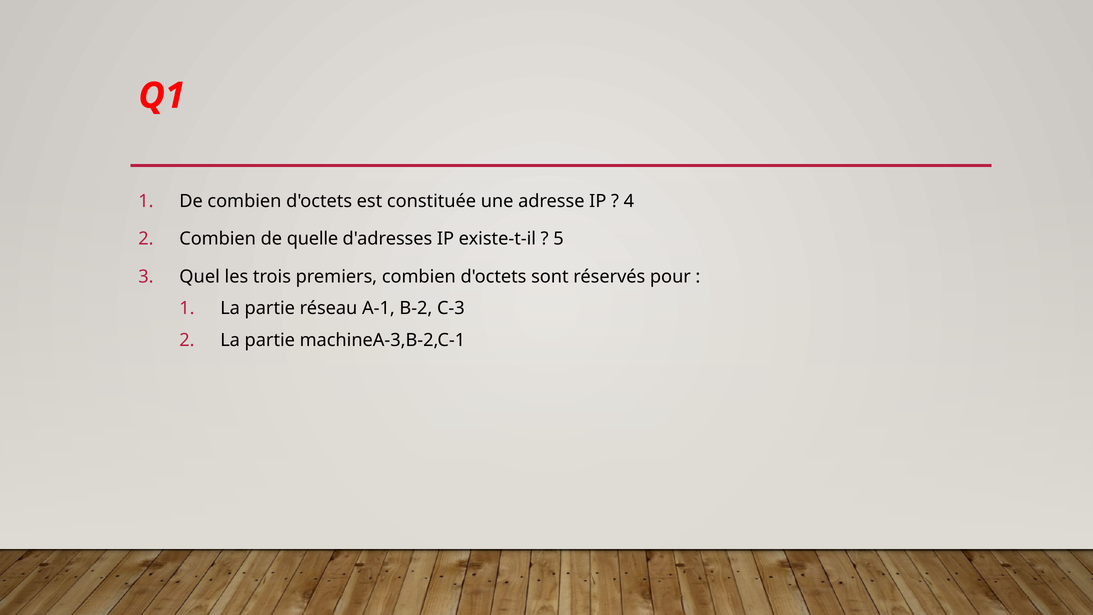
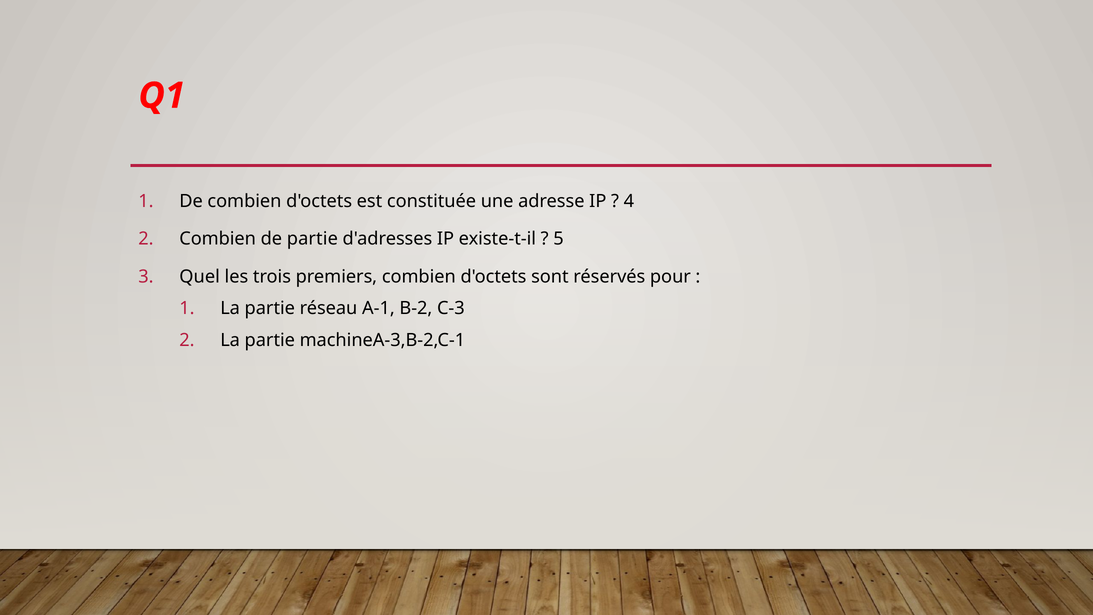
de quelle: quelle -> partie (312, 239)
